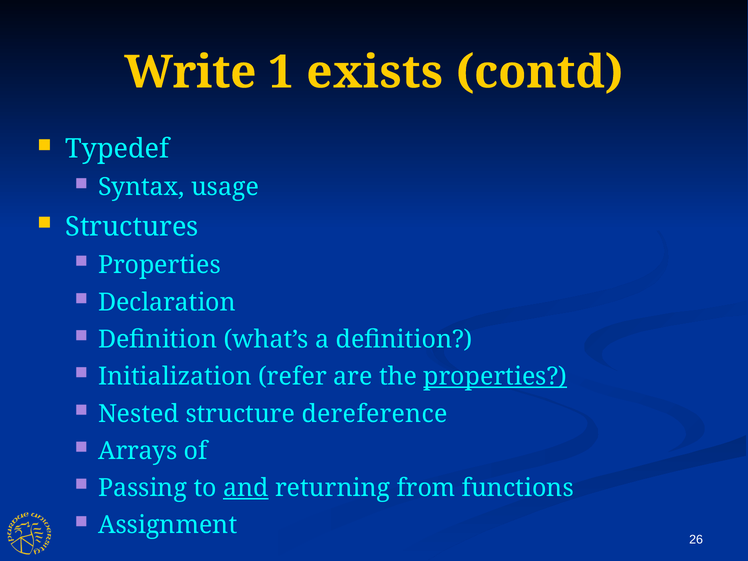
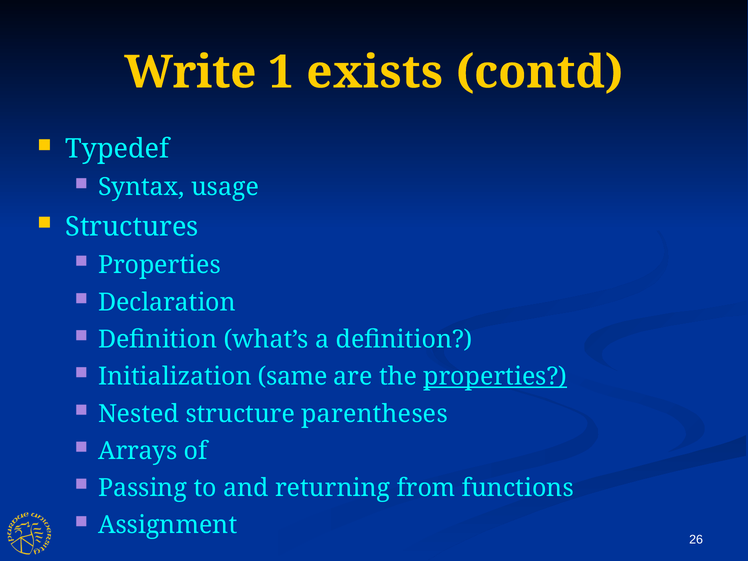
refer: refer -> same (293, 377)
dereference: dereference -> parentheses (375, 414)
and underline: present -> none (246, 488)
